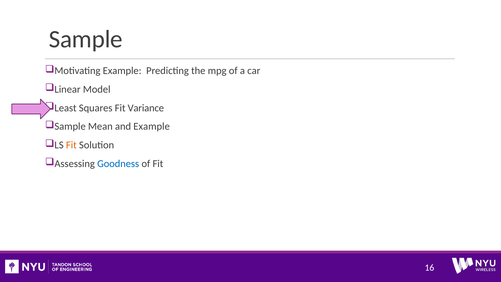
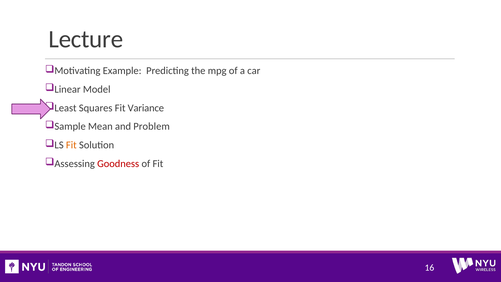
Sample: Sample -> Lecture (86, 39)
and Example: Example -> Problem (152, 126)
Goodness colour: blue -> red (118, 164)
